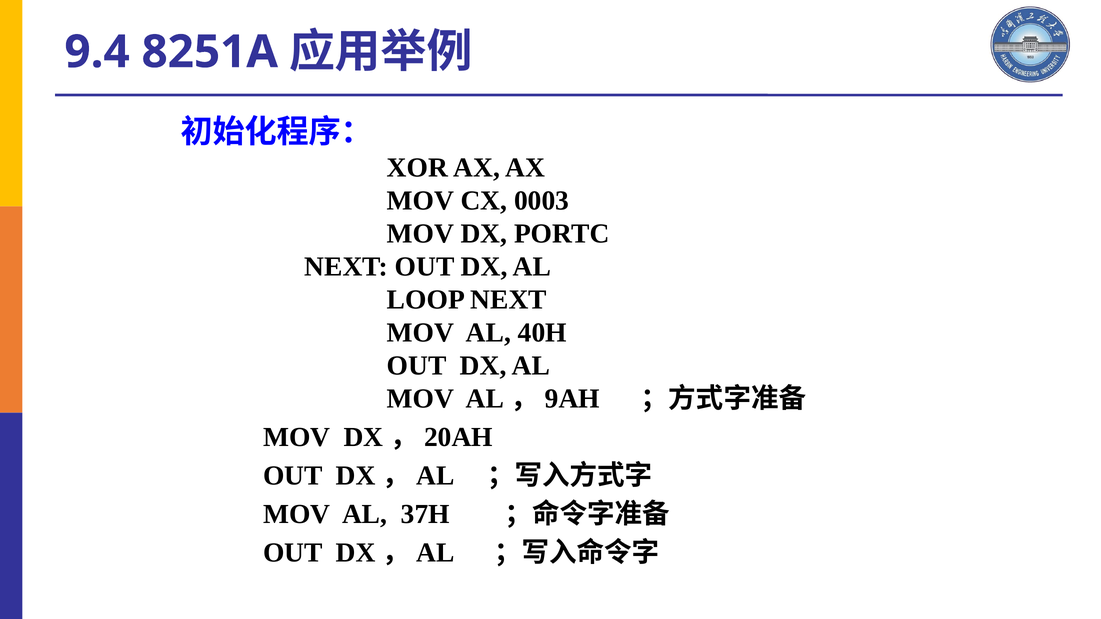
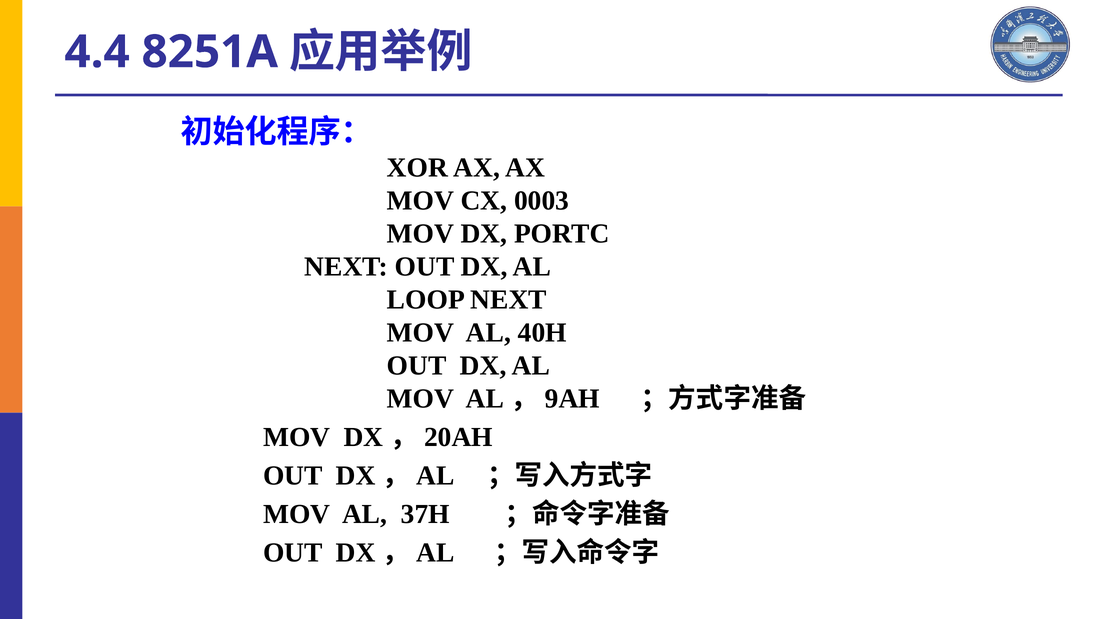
9.4: 9.4 -> 4.4 (97, 52)
